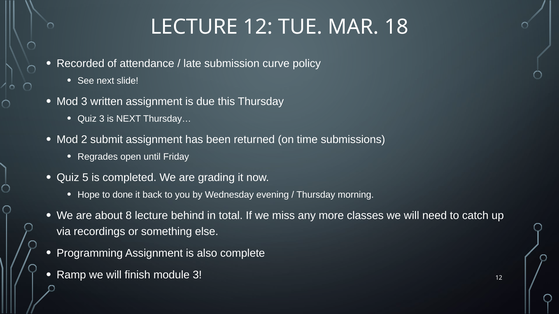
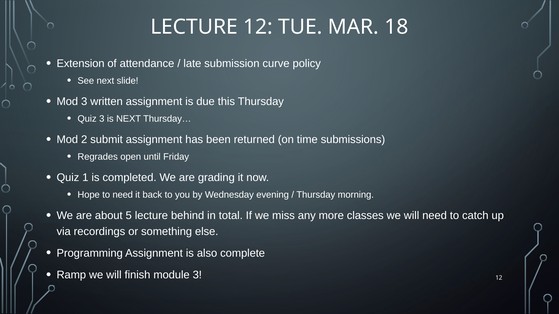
Recorded: Recorded -> Extension (81, 64)
5: 5 -> 1 (85, 178)
to done: done -> need (123, 195)
8: 8 -> 5 (129, 216)
